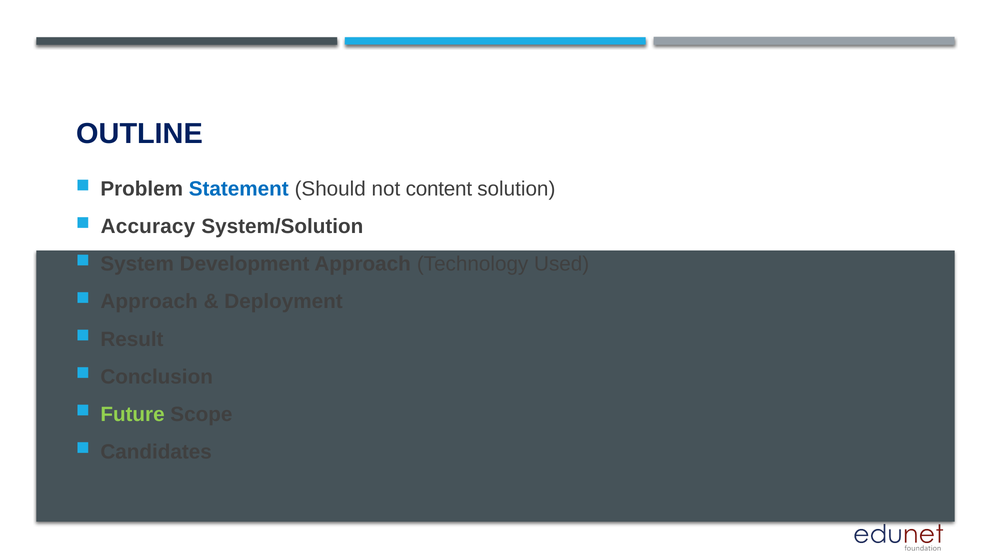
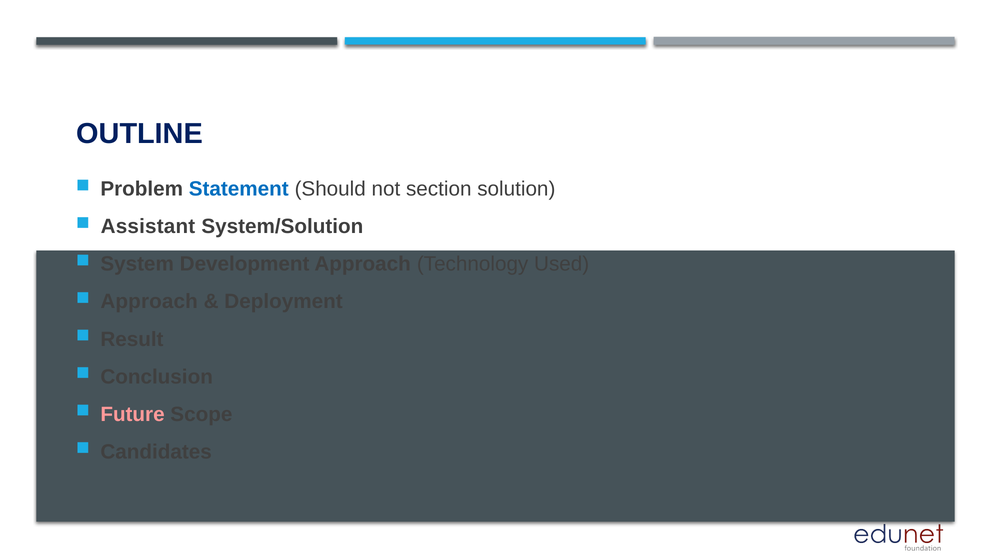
content: content -> section (439, 189)
Accuracy: Accuracy -> Assistant (148, 227)
Future colour: light green -> pink (133, 415)
